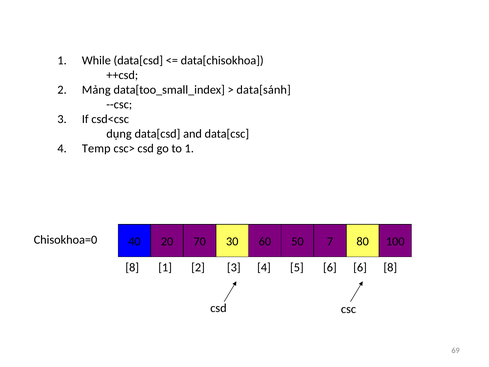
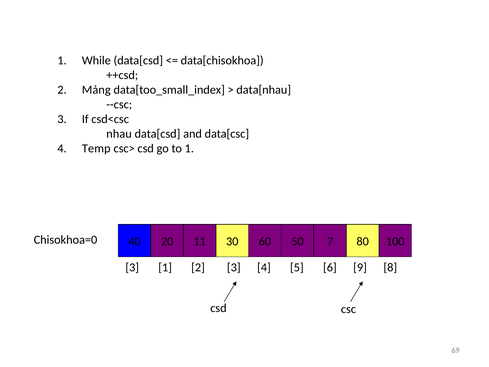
data[sánh: data[sánh -> data[nhau (264, 90)
dụng: dụng -> nhau (119, 134)
70: 70 -> 11 (200, 241)
8: 8 -> 3 (132, 267)
6 6: 6 -> 9 (360, 267)
